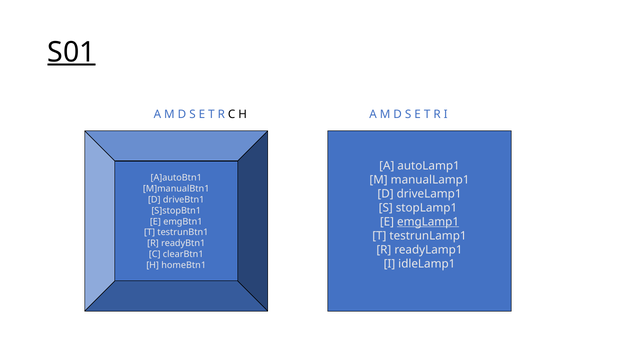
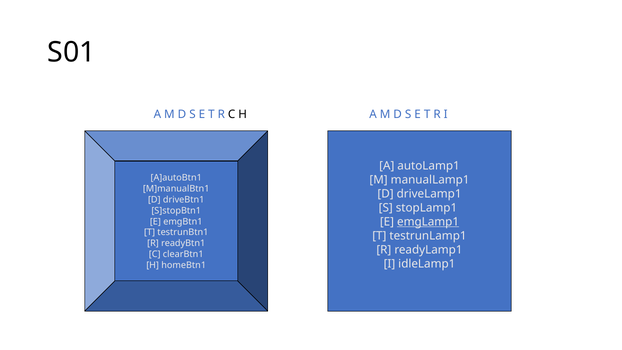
S01 underline: present -> none (72, 52)
